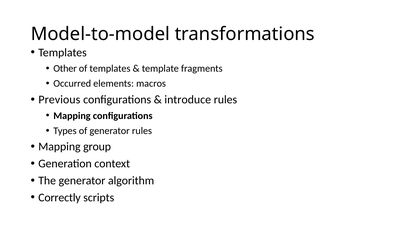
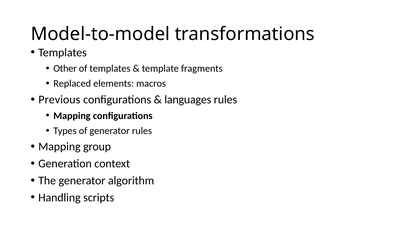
Occurred: Occurred -> Replaced (72, 84)
introduce: introduce -> languages (188, 100)
Correctly: Correctly -> Handling (59, 197)
